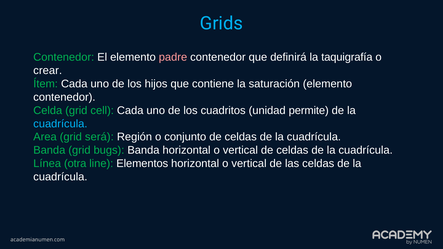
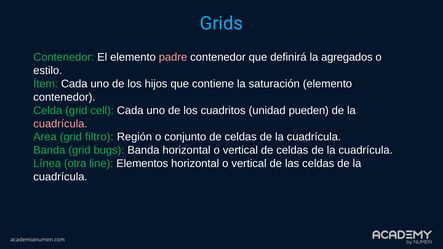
taquigrafía: taquigrafía -> agregados (347, 57)
crear: crear -> estilo (48, 71)
permite: permite -> pueden (309, 111)
cuadrícula colour: light blue -> pink (60, 124)
será: será -> filtro (99, 137)
